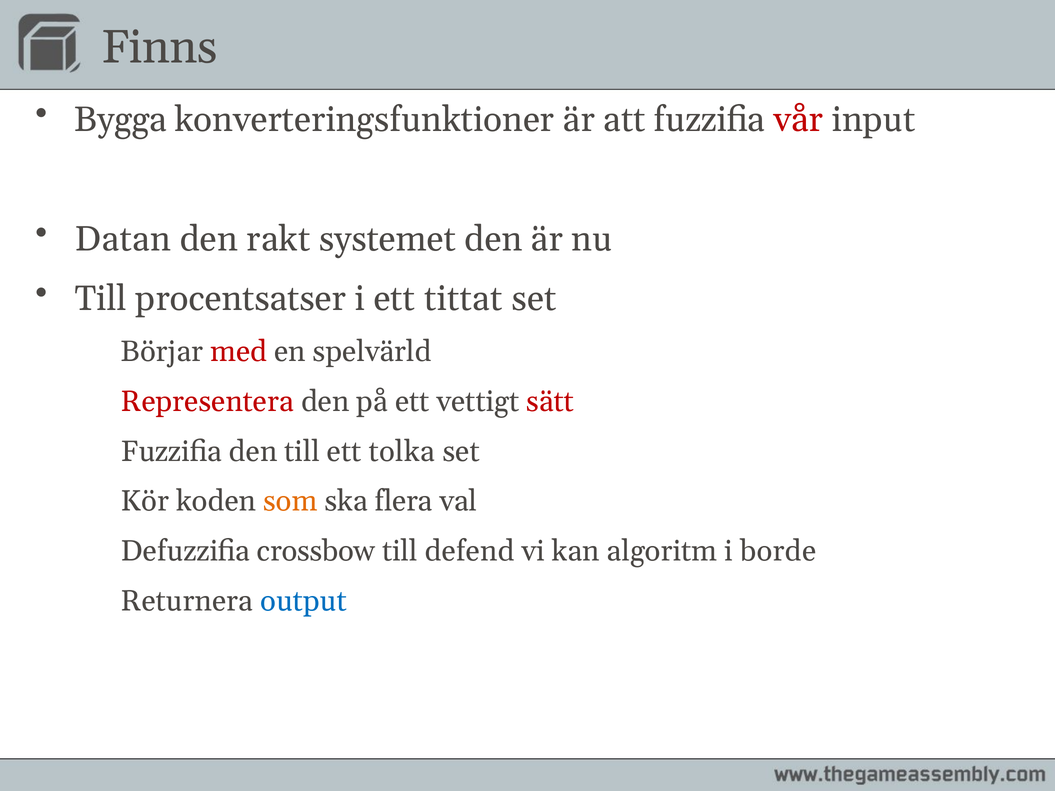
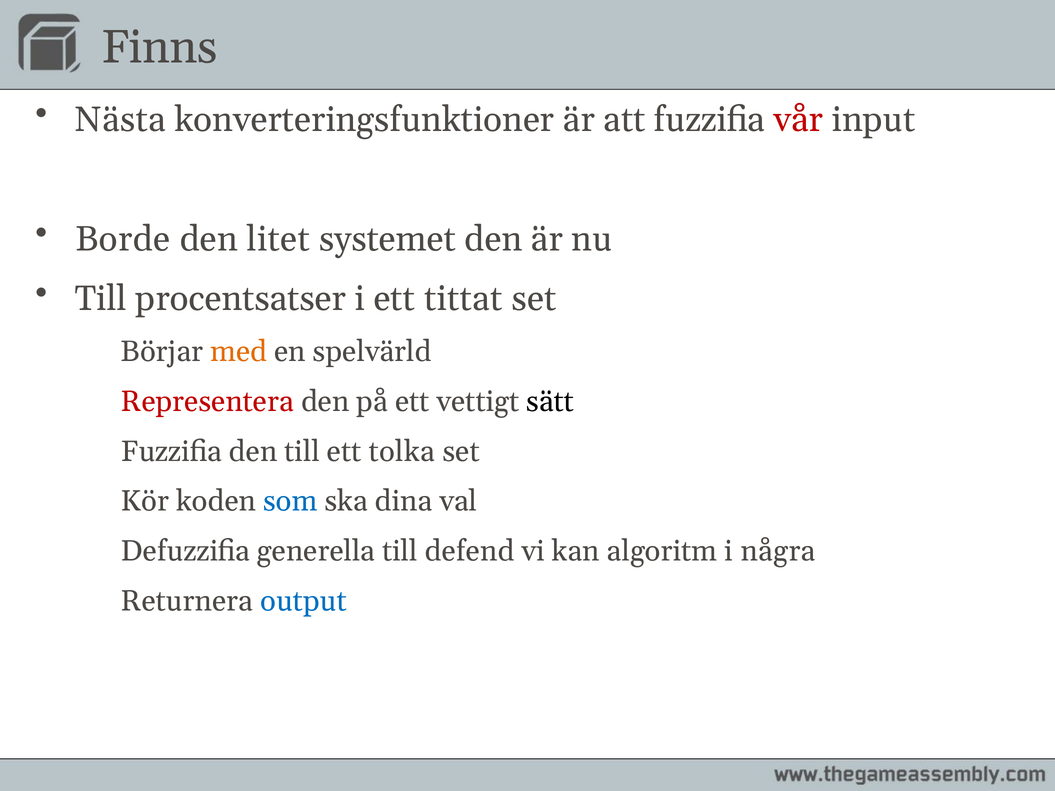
Bygga: Bygga -> Nästa (120, 120)
Datan: Datan -> Borde (123, 239)
rakt: rakt -> litet (278, 239)
med colour: red -> orange (239, 352)
sätt colour: red -> black (550, 402)
som colour: orange -> blue (290, 501)
flera: flera -> dina (404, 501)
crossbow: crossbow -> generella (316, 551)
borde: borde -> några (778, 551)
